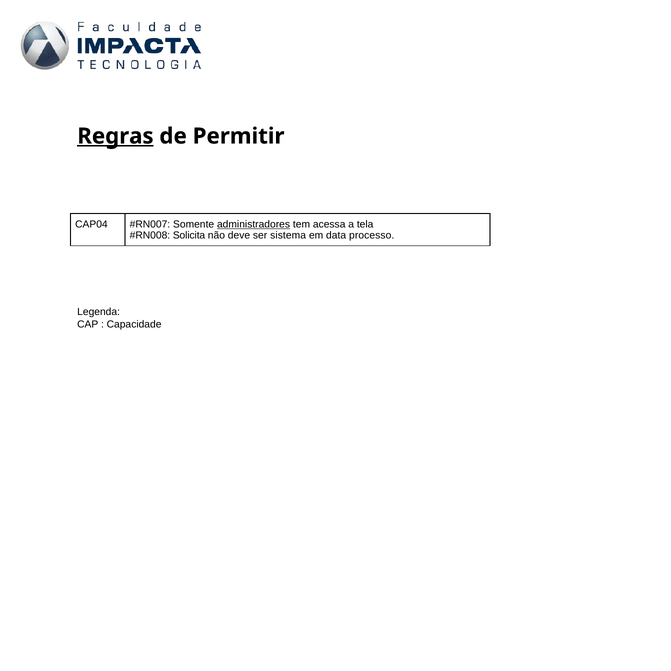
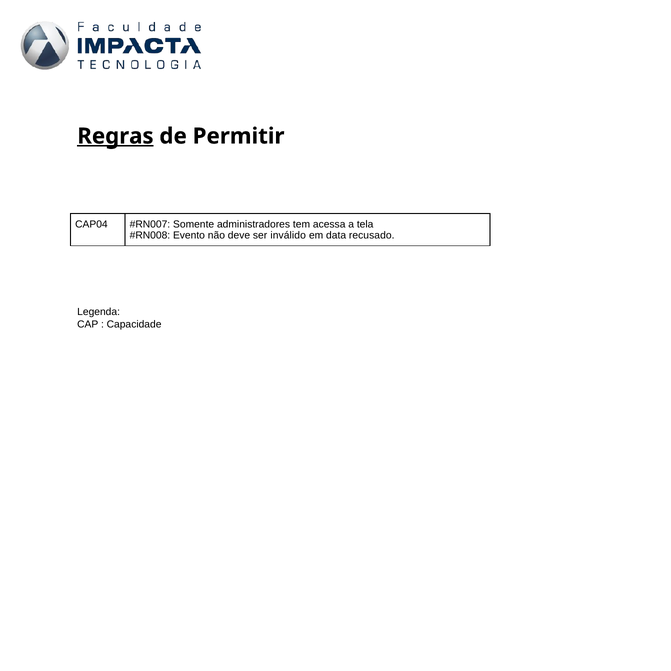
administradores underline: present -> none (254, 224)
Solicita: Solicita -> Evento (189, 236)
sistema: sistema -> inválido (288, 236)
processo: processo -> recusado (372, 236)
